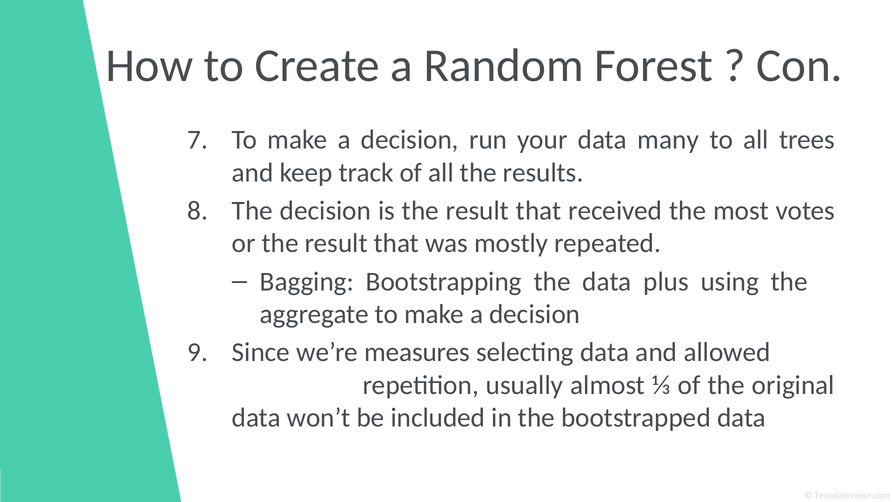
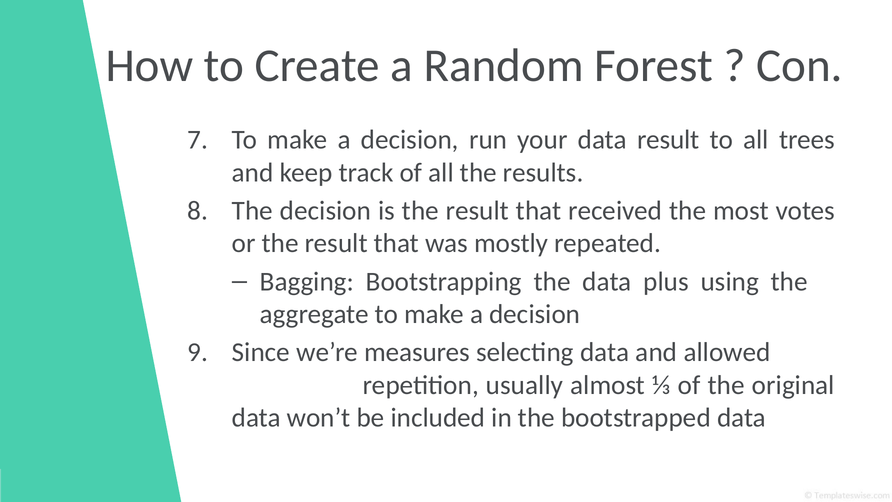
data many: many -> result (668, 140)
